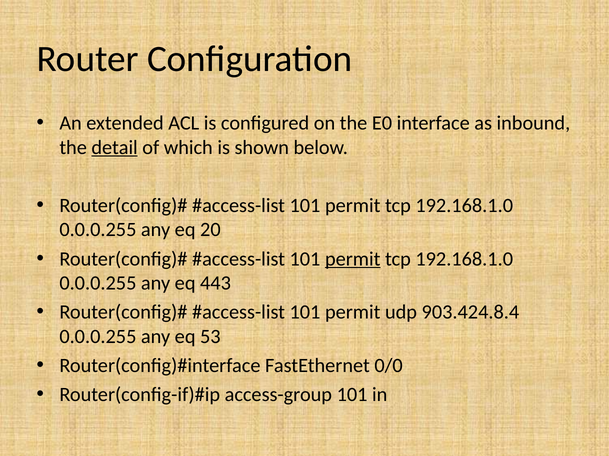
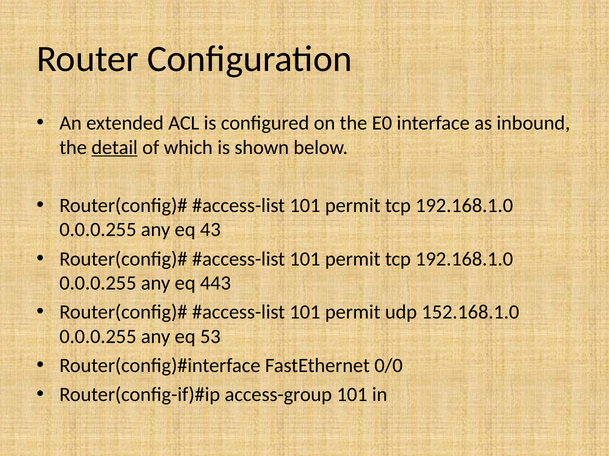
20: 20 -> 43 (210, 230)
permit underline: present -> none (353, 259)
903.424.8.4: 903.424.8.4 -> 152.168.1.0 (470, 313)
